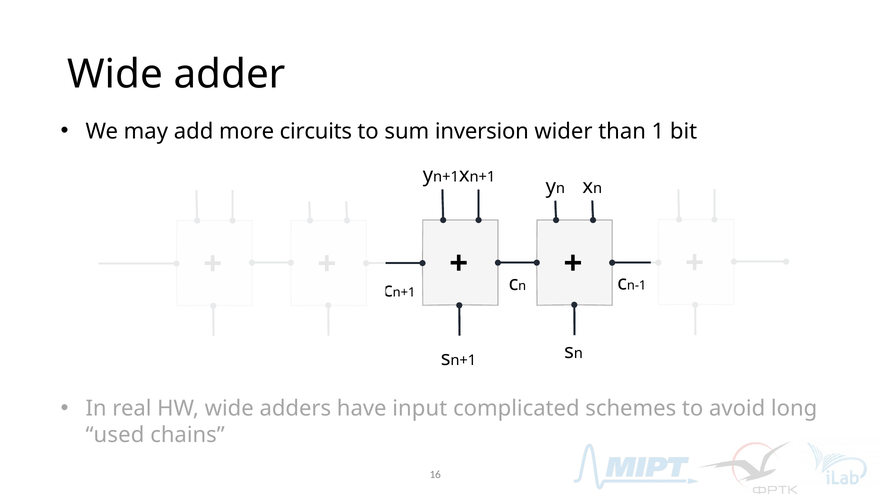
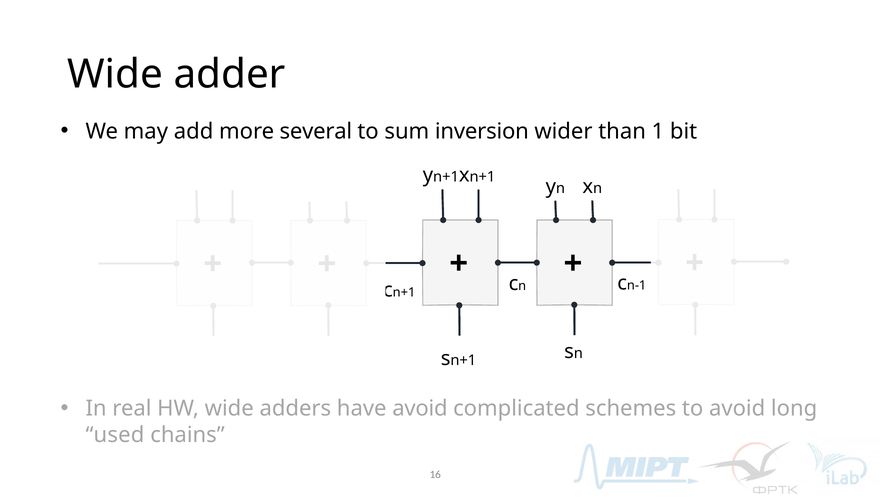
circuits: circuits -> several (316, 131)
have input: input -> avoid (420, 408)
